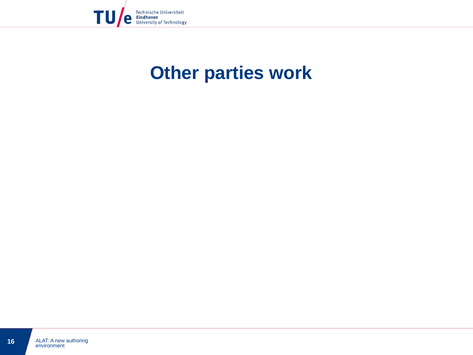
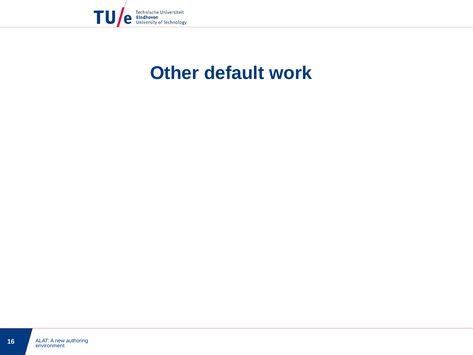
parties: parties -> default (234, 73)
